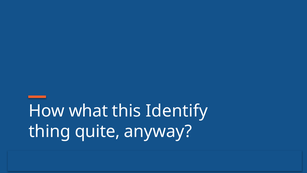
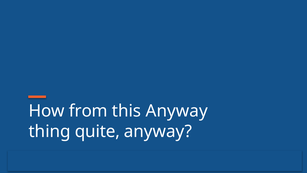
what: what -> from (88, 111)
this Identify: Identify -> Anyway (177, 111)
